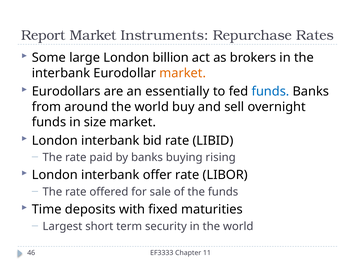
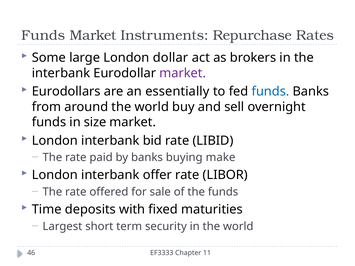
Report: Report -> Funds (43, 35)
billion: billion -> dollar (171, 58)
market colour: orange -> purple (183, 73)
rising: rising -> make (221, 158)
